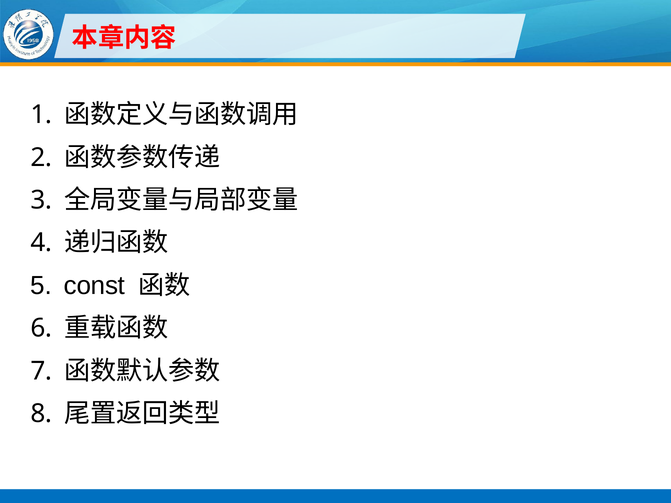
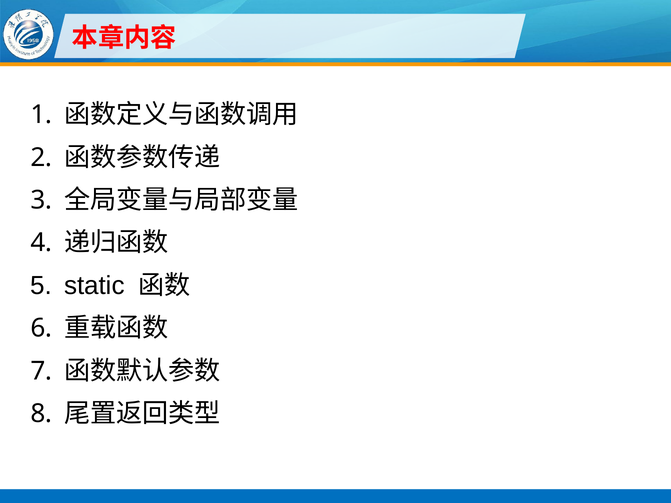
const: const -> static (94, 286)
